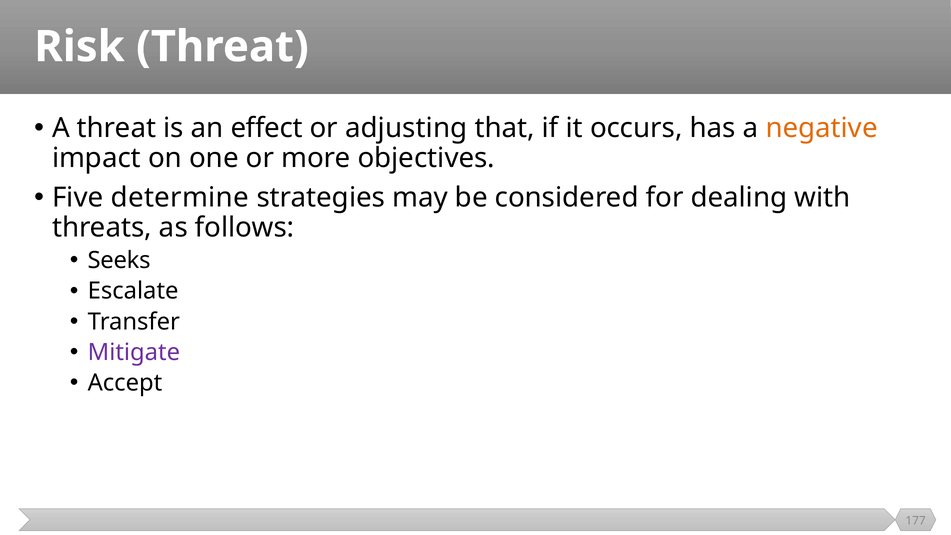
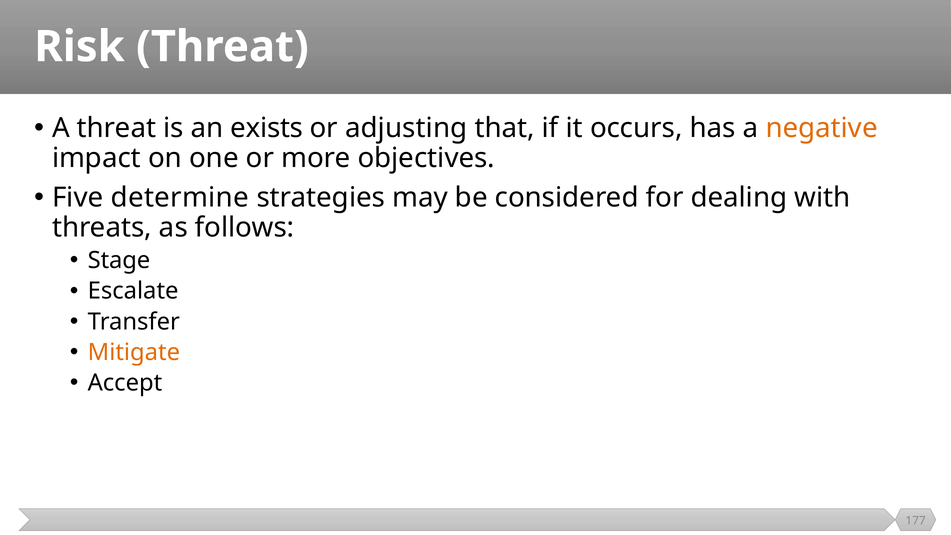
effect: effect -> exists (267, 128)
Seeks: Seeks -> Stage (119, 260)
Mitigate colour: purple -> orange (134, 352)
